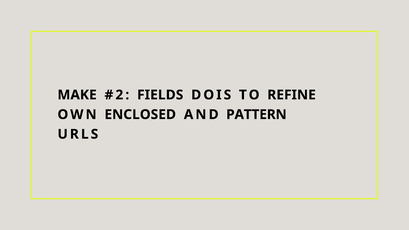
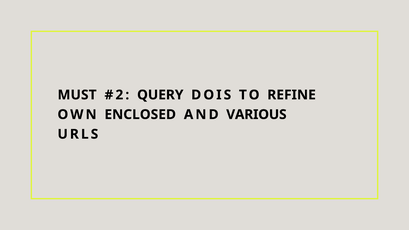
MAKE: MAKE -> MUST (77, 95)
FIELDS: FIELDS -> QUERY (160, 95)
PATTERN: PATTERN -> VARIOUS (256, 115)
